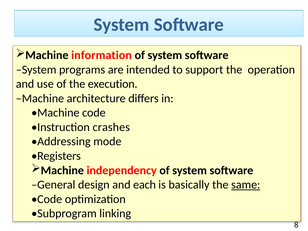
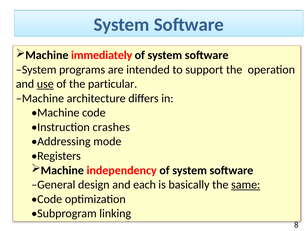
information: information -> immediately (102, 55)
use underline: none -> present (45, 84)
execution: execution -> particular (113, 84)
